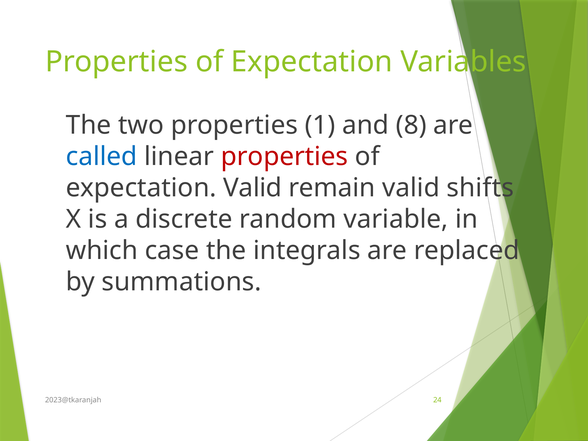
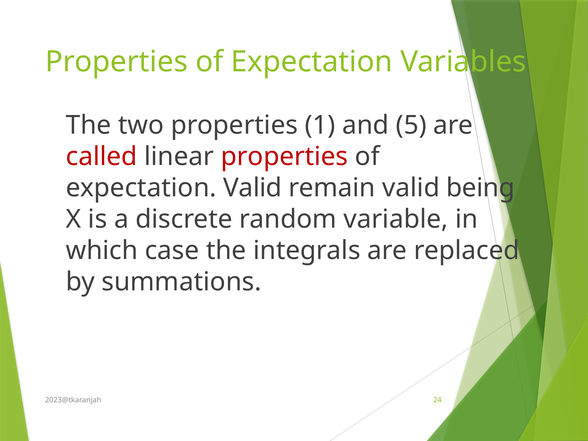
8: 8 -> 5 (411, 125)
called colour: blue -> red (102, 157)
shifts: shifts -> being (481, 188)
